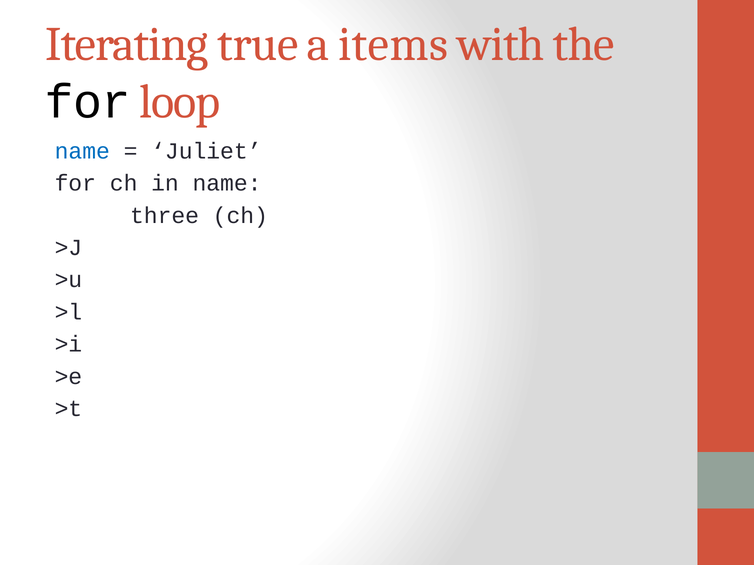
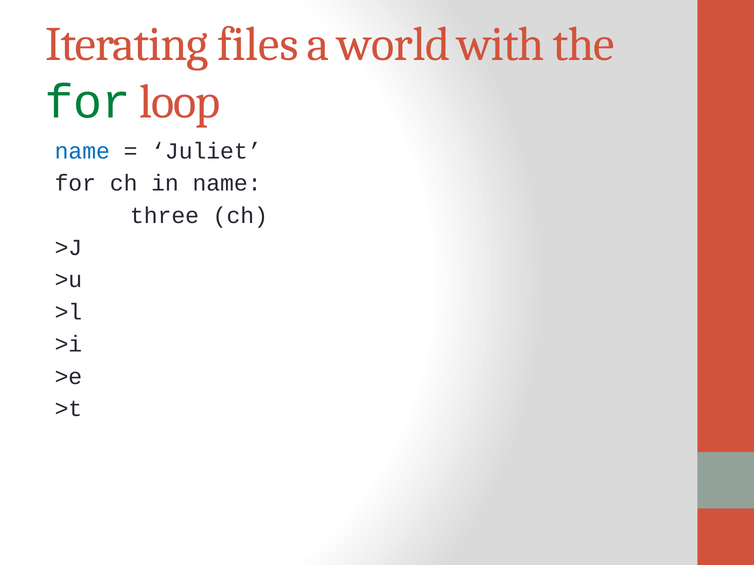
true: true -> files (258, 44)
items: items -> world (394, 44)
for colour: black -> green (88, 102)
